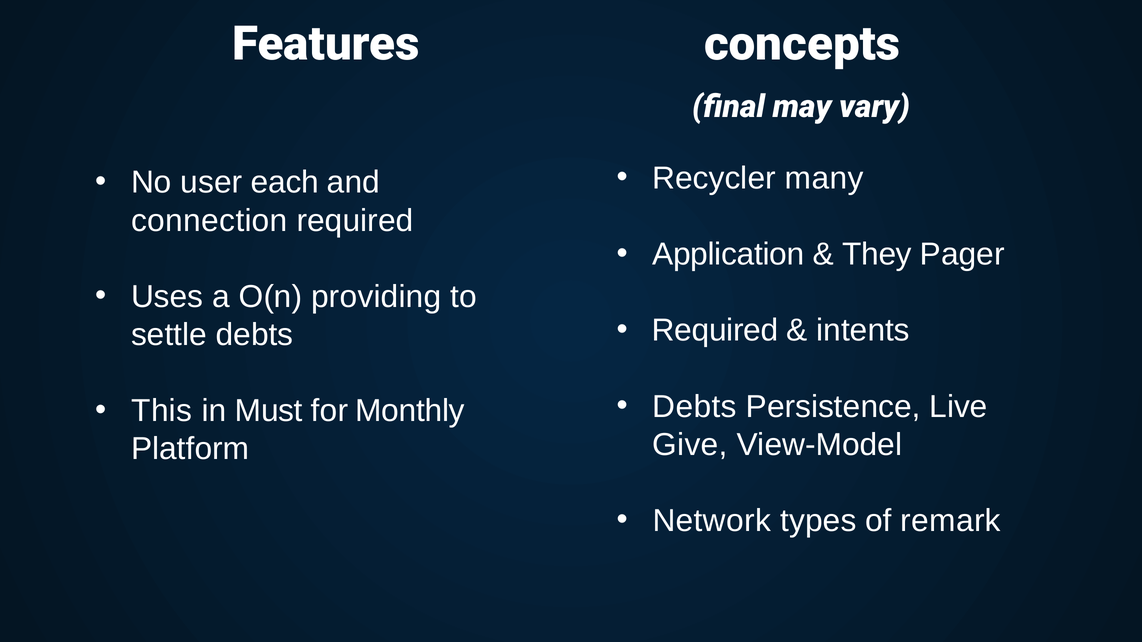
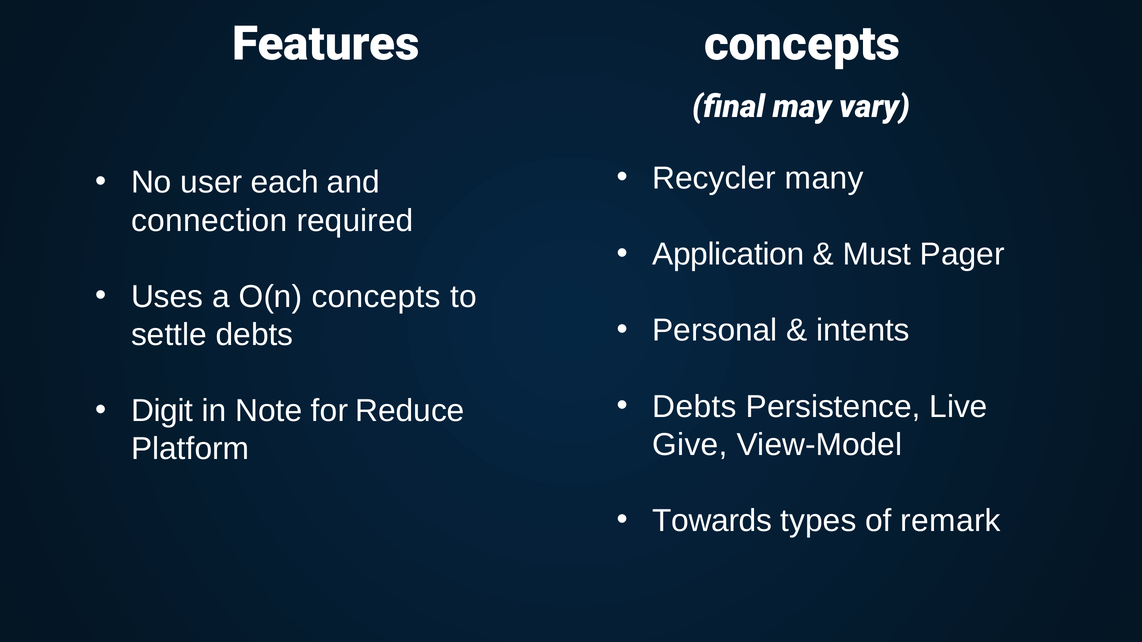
They: They -> Must (877, 255)
O(n providing: providing -> concepts (376, 297)
Required: Required -> Personal (715, 331)
This: This -> Digit (162, 411)
Must: Must -> Note (269, 411)
Monthly: Monthly -> Reduce (410, 411)
Network: Network -> Towards (712, 521)
